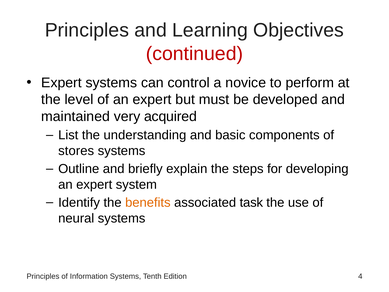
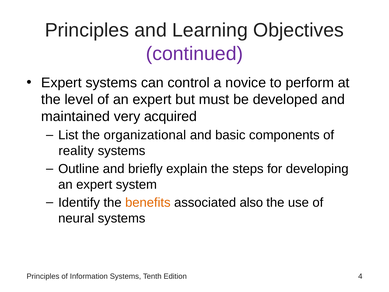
continued colour: red -> purple (194, 54)
understanding: understanding -> organizational (145, 135)
stores: stores -> reality (76, 151)
task: task -> also (251, 203)
